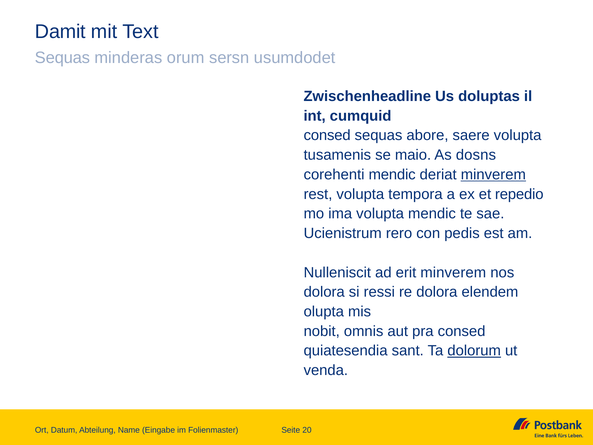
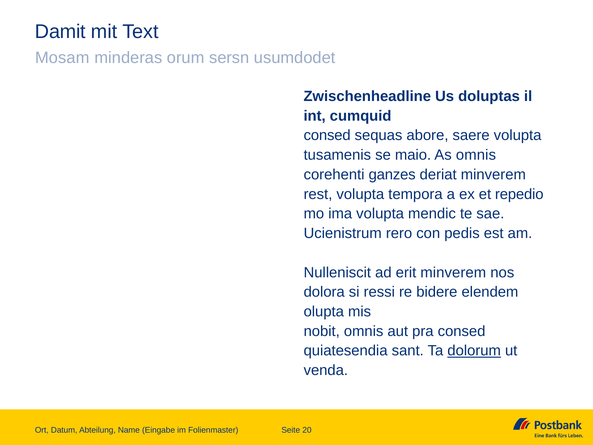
Sequas: Sequas -> Mosam (62, 58)
As dosns: dosns -> omnis (476, 155)
corehenti mendic: mendic -> ganzes (392, 174)
minverem underline: present -> none (493, 174)
re dolora: dolora -> bidere (437, 292)
